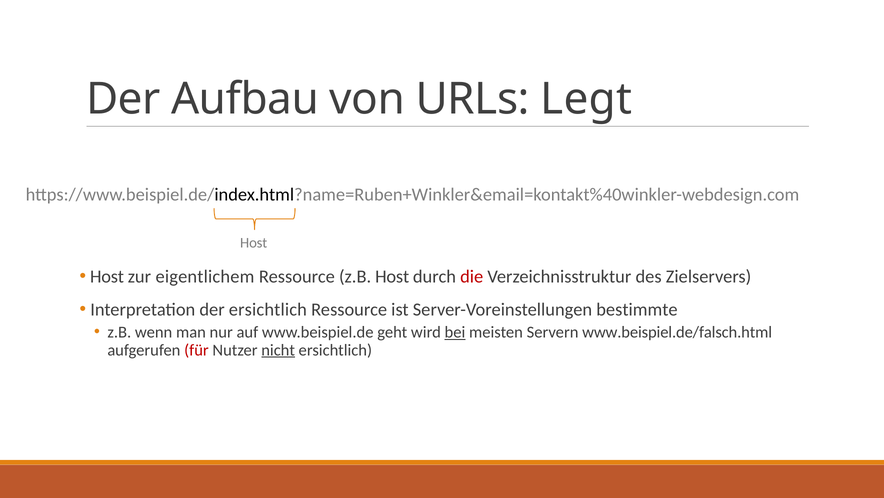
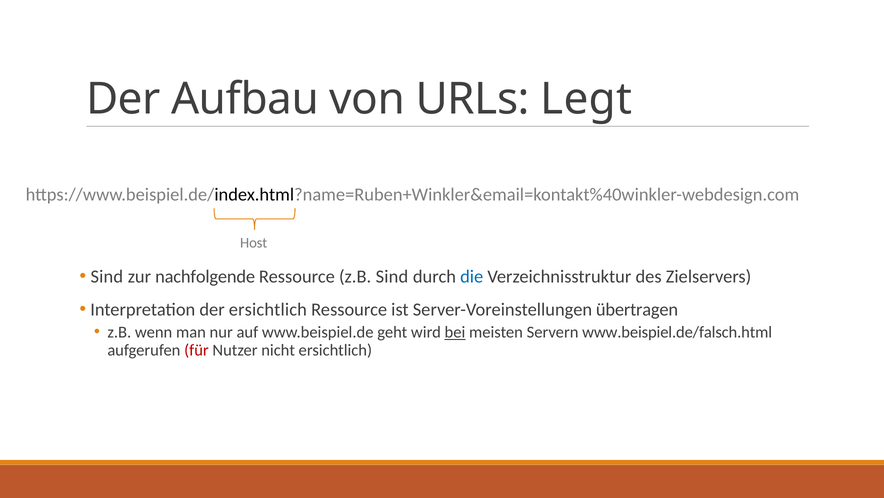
Host: Host -> Sind (107, 276)
eigentlichem: eigentlichem -> nachfolgende (205, 276)
z.B Host: Host -> Sind (392, 276)
die colour: red -> blue (472, 276)
bestimmte: bestimmte -> übertragen (637, 309)
nicht underline: present -> none (278, 350)
